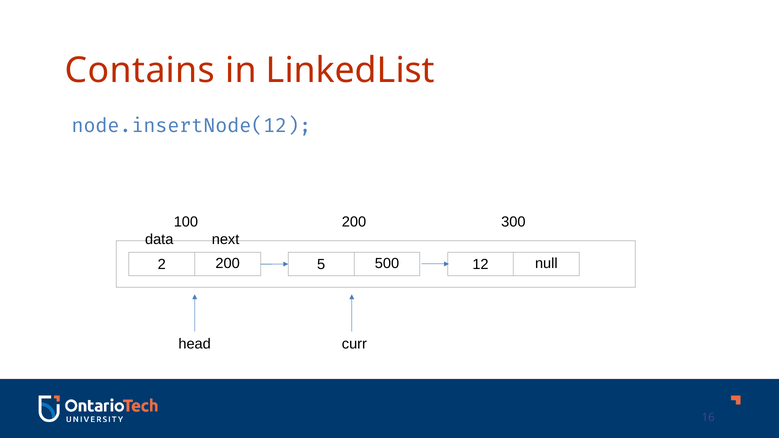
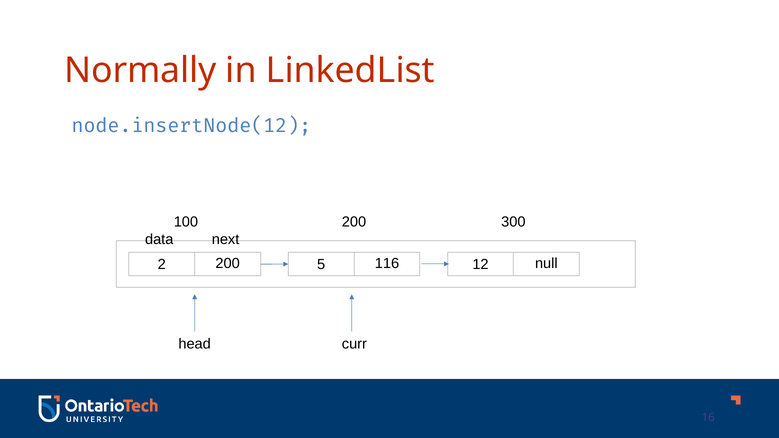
Contains: Contains -> Normally (140, 71)
500: 500 -> 116 (387, 264)
